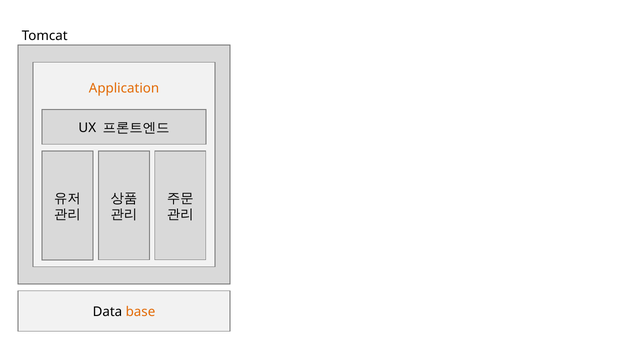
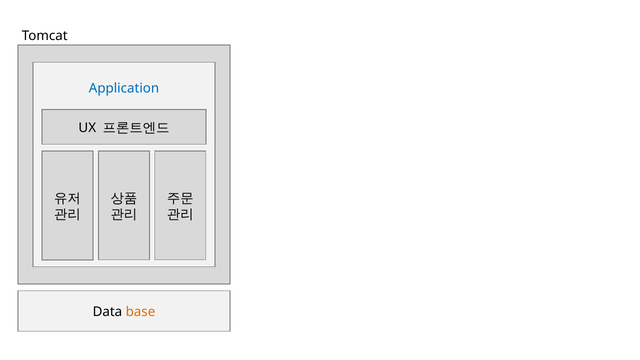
Application colour: orange -> blue (124, 88)
